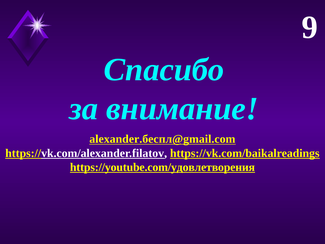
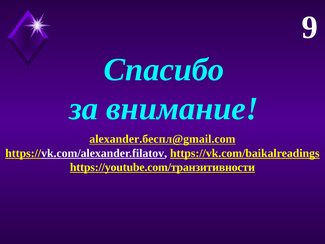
https://youtube.com/удовлетворения: https://youtube.com/удовлетворения -> https://youtube.com/транзитивности (162, 167)
